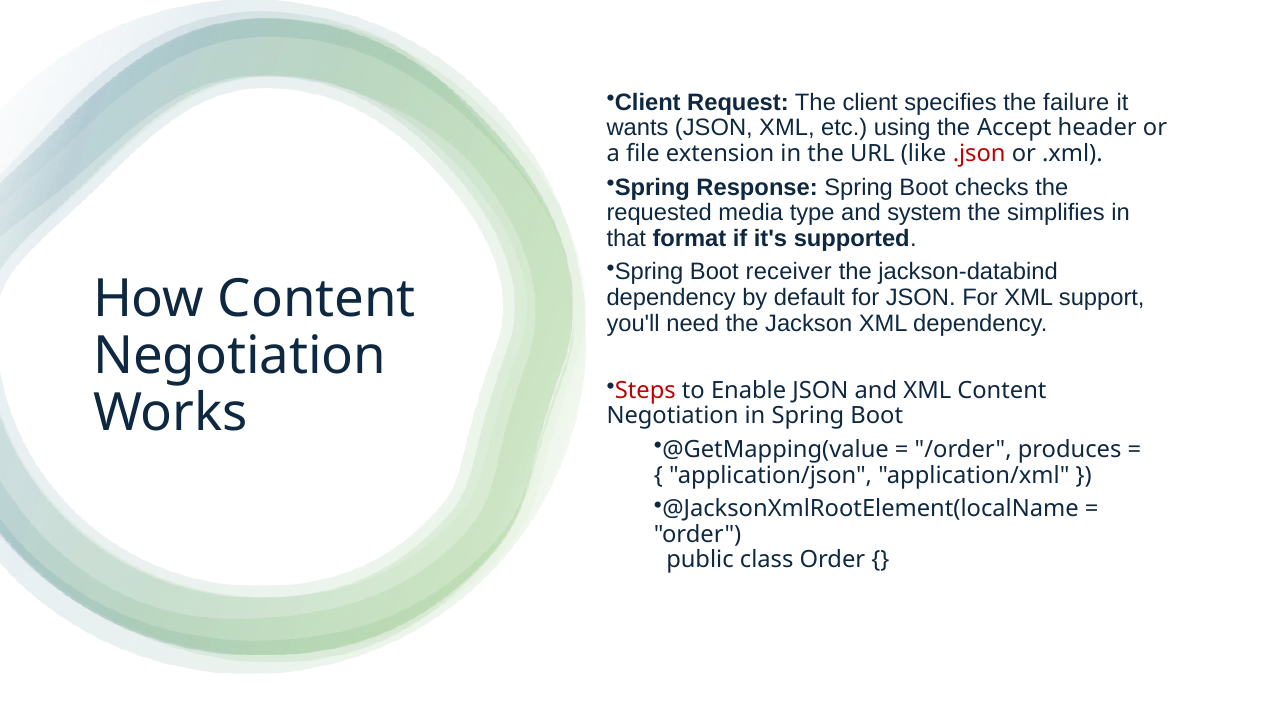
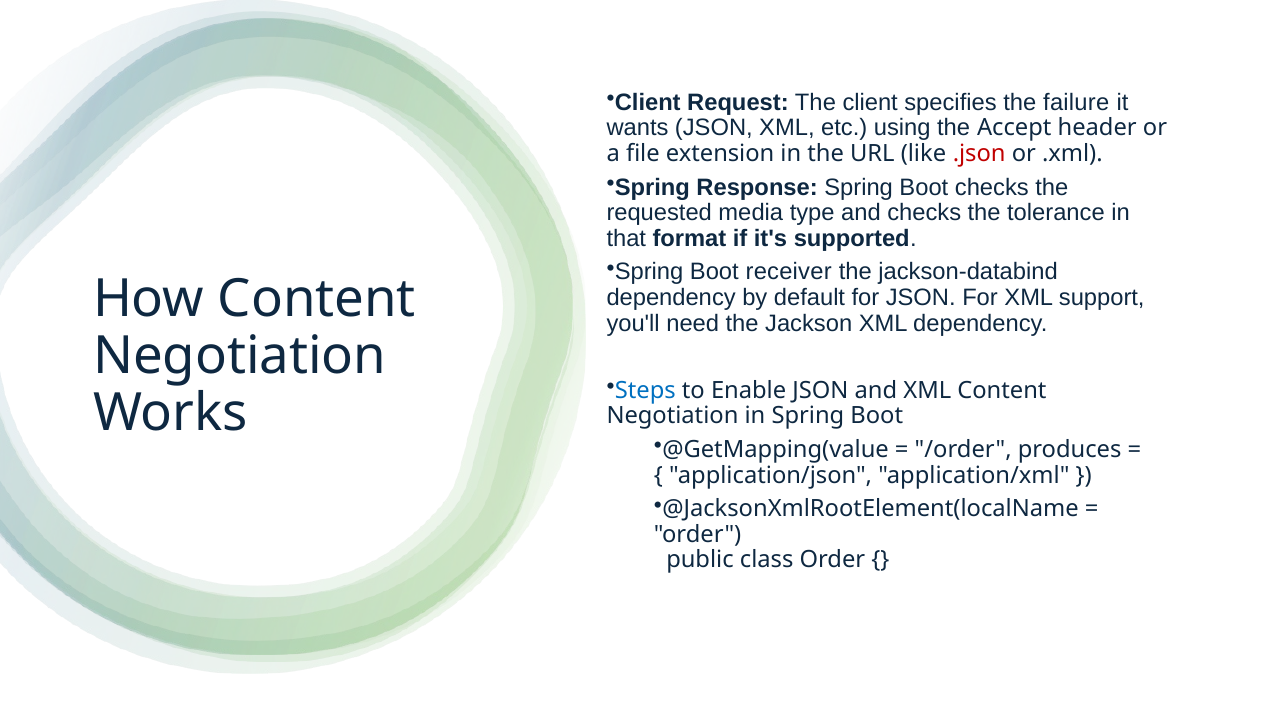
and system: system -> checks (924, 213)
simplifies: simplifies -> tolerance (1056, 213)
Steps colour: red -> blue (645, 391)
